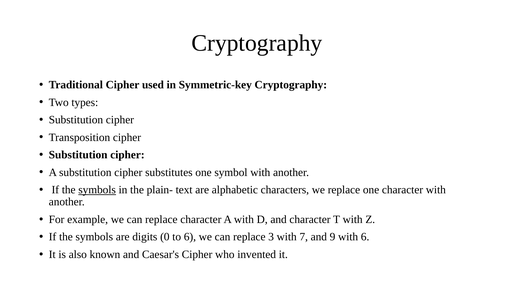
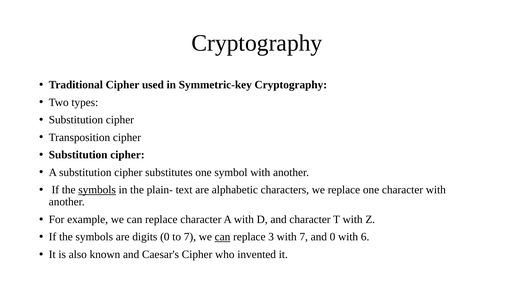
to 6: 6 -> 7 (190, 237)
can underline: none -> present (223, 237)
and 9: 9 -> 0 (333, 237)
